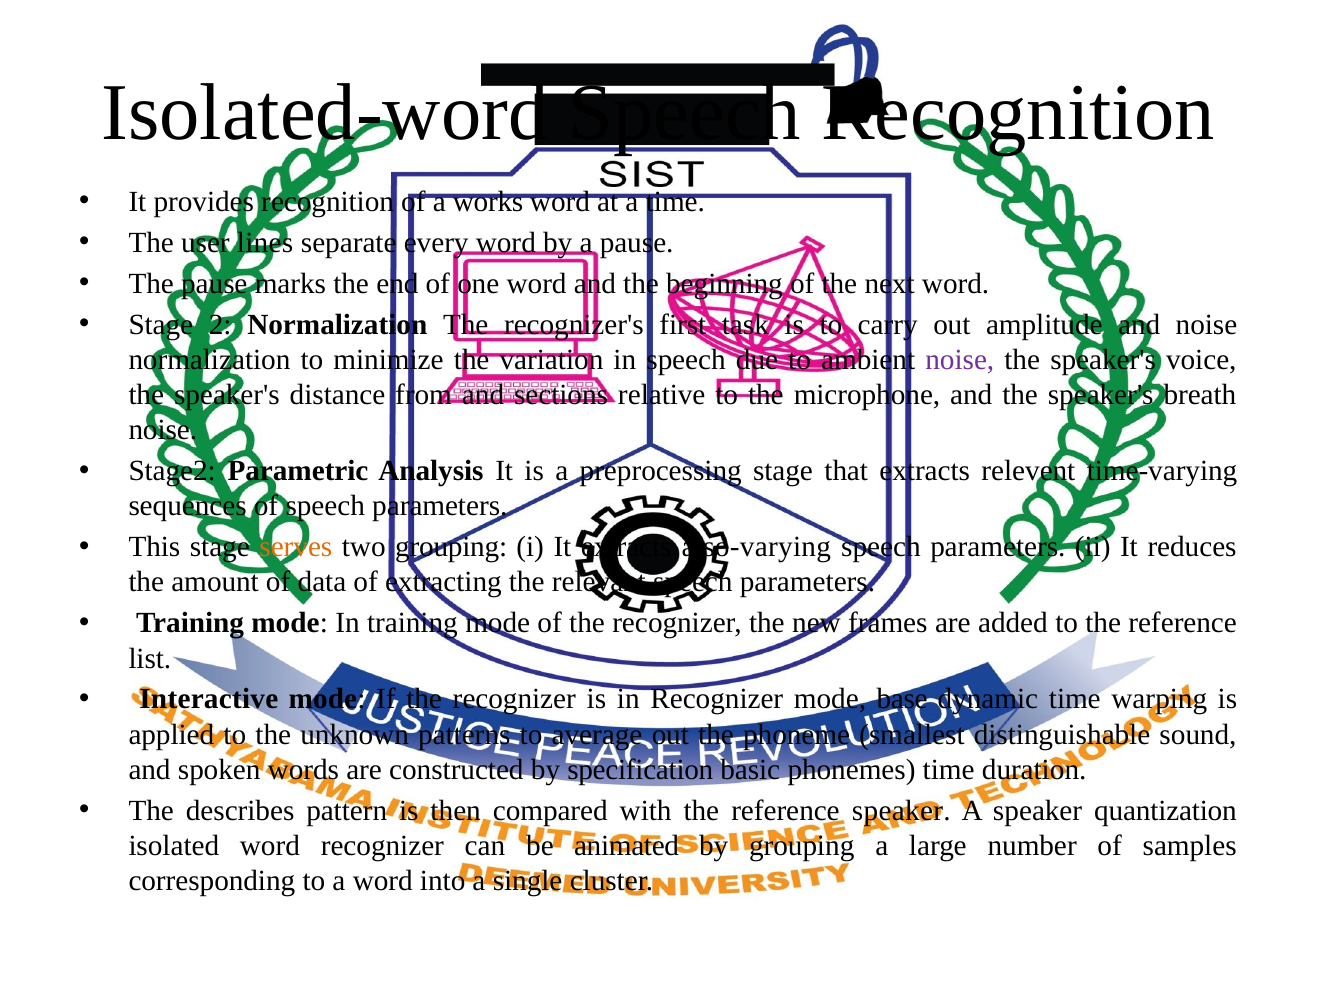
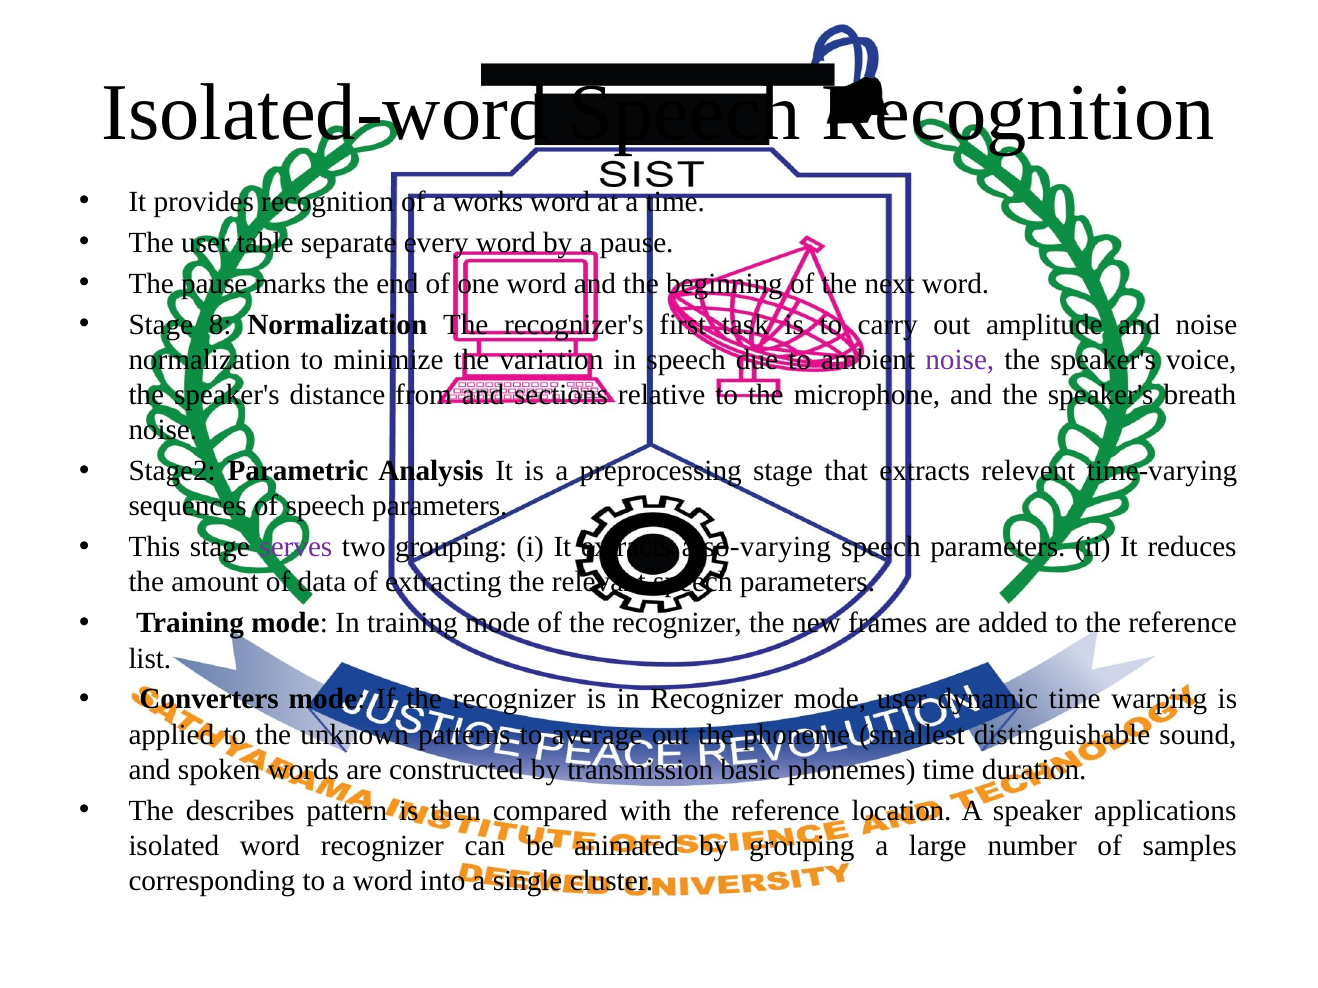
lines: lines -> table (265, 243)
2: 2 -> 8 (220, 325)
serves colour: orange -> purple (296, 547)
Interactive: Interactive -> Converters (209, 700)
mode base: base -> user (902, 700)
specification: specification -> transmission (640, 770)
reference speaker: speaker -> location (902, 811)
quantization: quantization -> applications (1165, 811)
